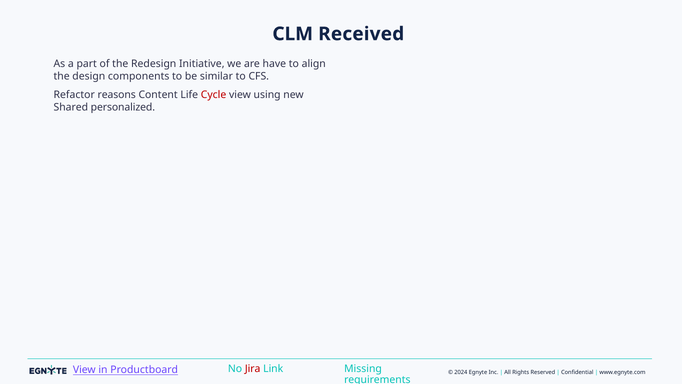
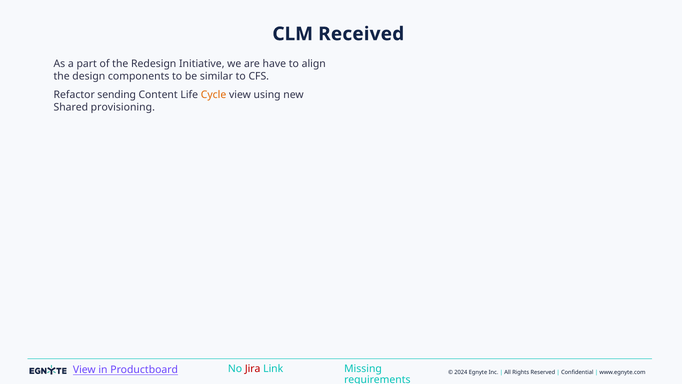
reasons: reasons -> sending (117, 95)
Cycle colour: red -> orange (214, 95)
personalized: personalized -> provisioning (123, 107)
